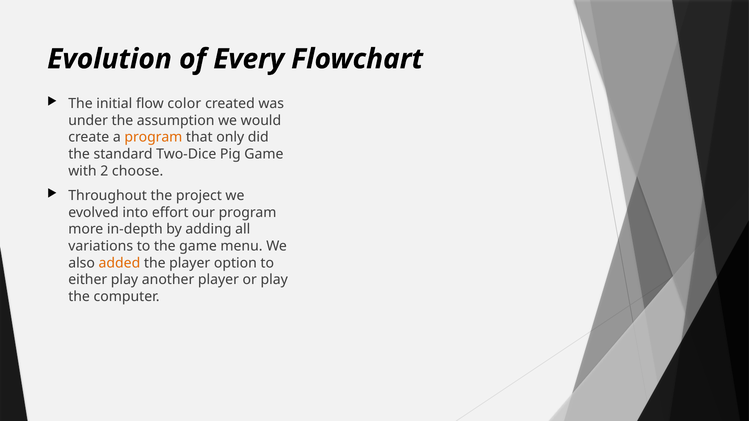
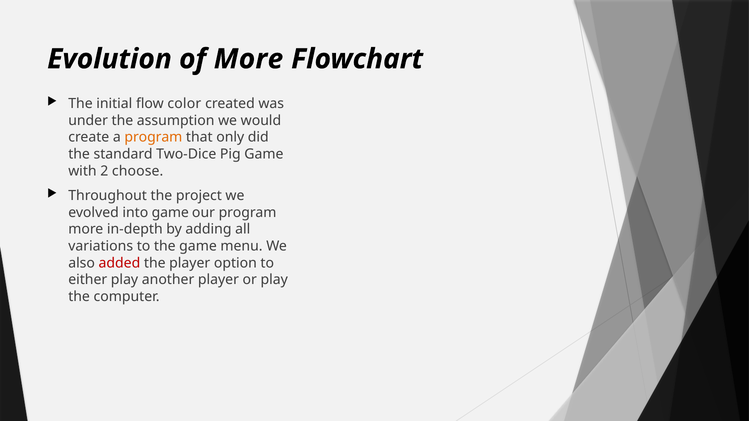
of Every: Every -> More (249, 59)
into effort: effort -> game (170, 213)
added colour: orange -> red (119, 263)
